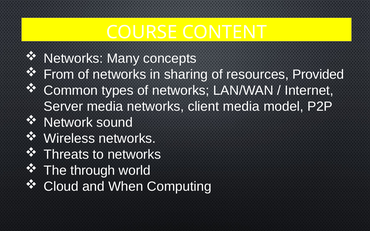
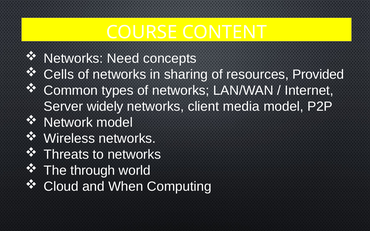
Many: Many -> Need (123, 59)
From: From -> Cells (59, 75)
Server media: media -> widely (105, 107)
Network sound: sound -> model (115, 123)
